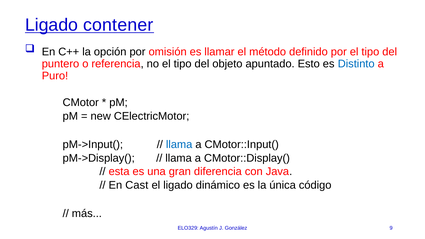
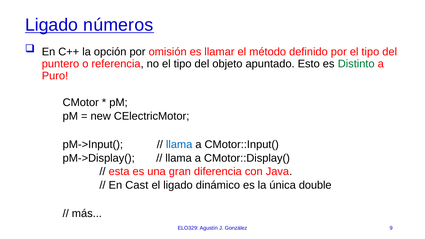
contener: contener -> números (118, 25)
Distinto colour: blue -> green (356, 64)
código: código -> double (315, 185)
